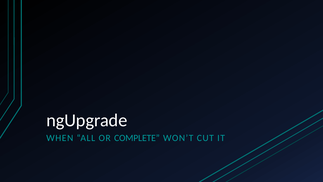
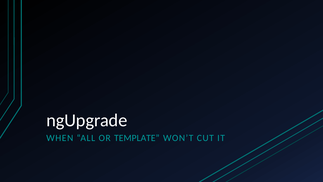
COMPLETE: COMPLETE -> TEMPLATE (137, 138)
